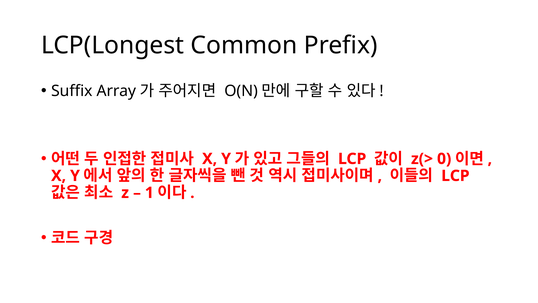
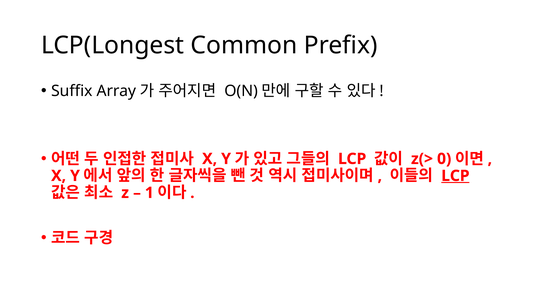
LCP underline: none -> present (455, 176)
